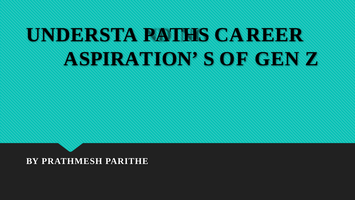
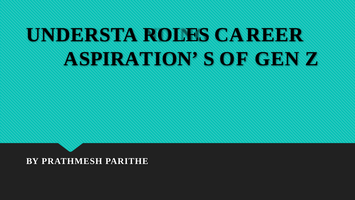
PATHS: PATHS -> ROLES (176, 35)
